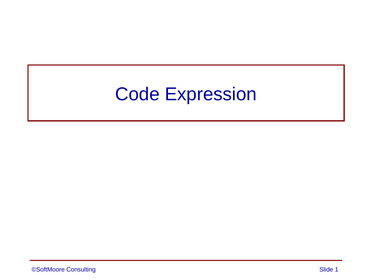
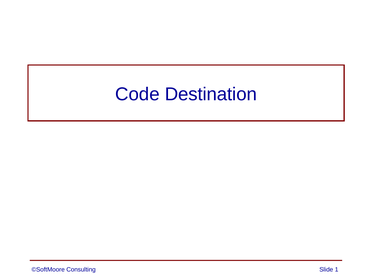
Expression: Expression -> Destination (211, 94)
